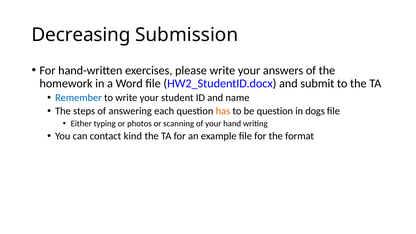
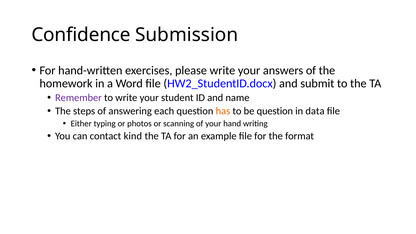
Decreasing: Decreasing -> Confidence (81, 35)
Remember colour: blue -> purple (78, 98)
dogs: dogs -> data (315, 111)
